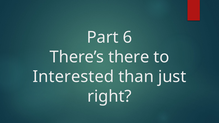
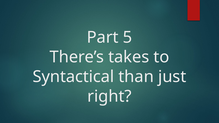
6: 6 -> 5 (128, 37)
there: there -> takes (129, 57)
Interested: Interested -> Syntactical (73, 77)
